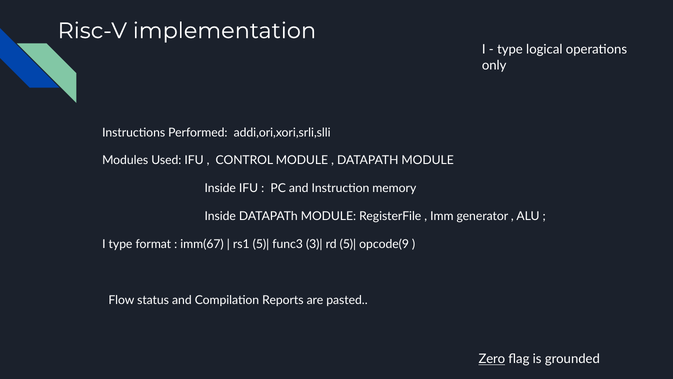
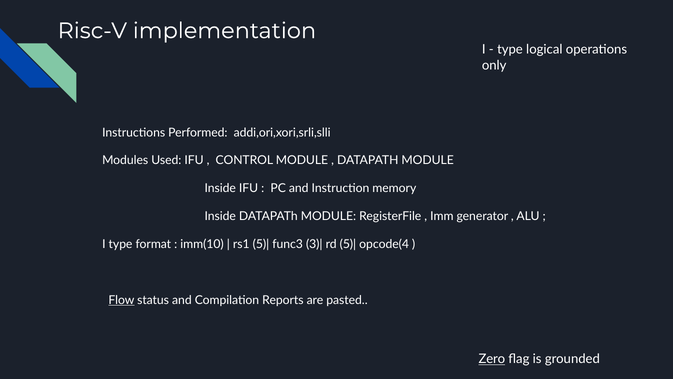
imm(67: imm(67 -> imm(10 (202, 244)
opcode(9: opcode(9 -> opcode(4 (384, 244)
Flow underline: none -> present (121, 300)
